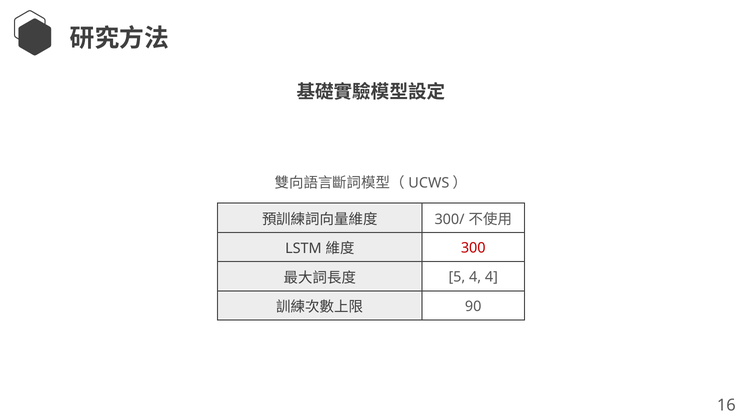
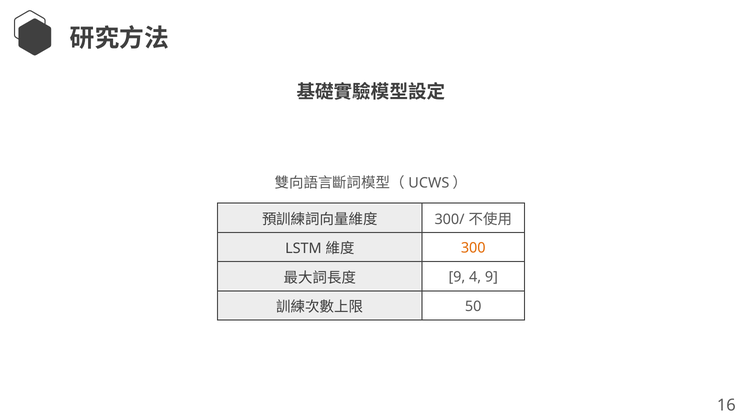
300 colour: red -> orange (473, 248)
5: 5 -> 9 (457, 277)
4 4: 4 -> 9 (491, 277)
90: 90 -> 50 (473, 306)
